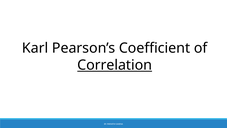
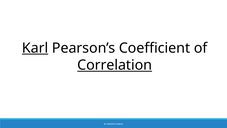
Karl underline: none -> present (35, 48)
